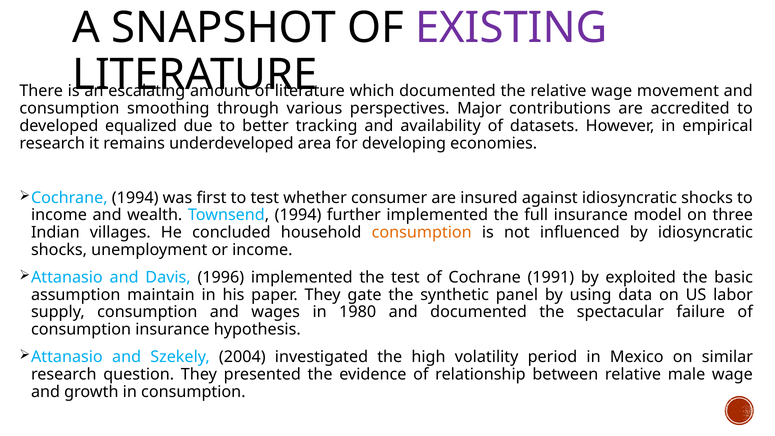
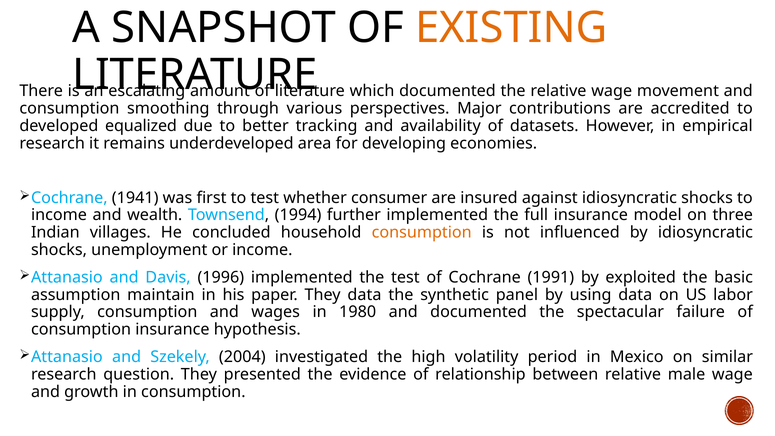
EXISTING colour: purple -> orange (511, 28)
Cochrane 1994: 1994 -> 1941 (135, 198)
They gate: gate -> data (365, 295)
